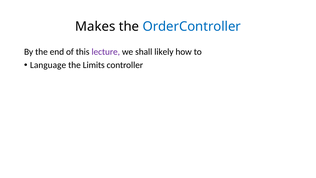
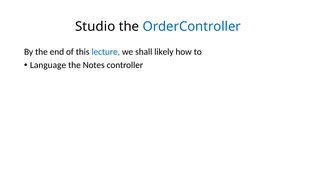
Makes: Makes -> Studio (95, 27)
lecture colour: purple -> blue (106, 52)
Limits: Limits -> Notes (94, 65)
